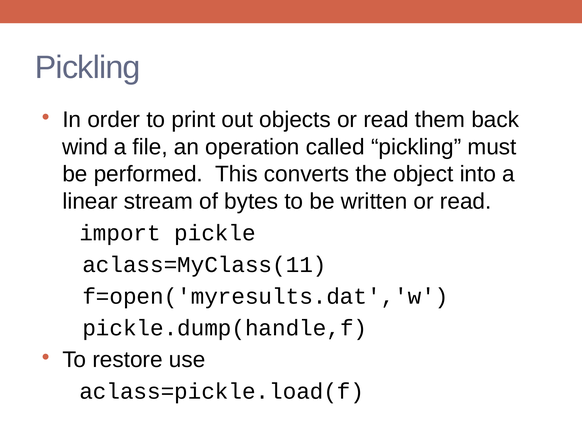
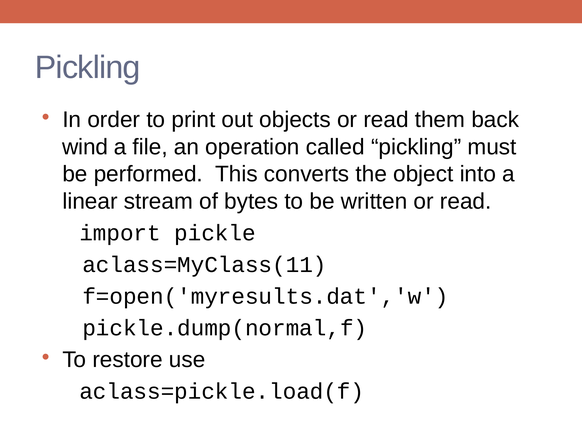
pickle.dump(handle,f: pickle.dump(handle,f -> pickle.dump(normal,f (225, 328)
